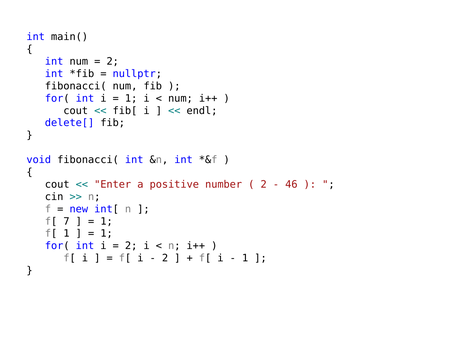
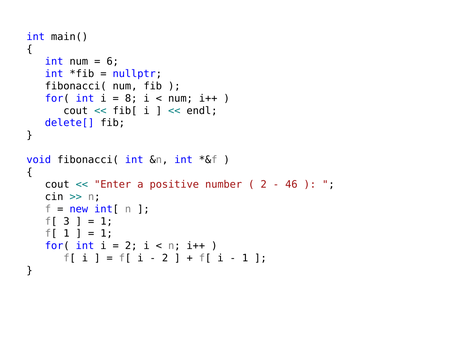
2: 2 -> 6 (113, 62)
1: 1 -> 8 (131, 98)
7: 7 -> 3 (66, 222)
